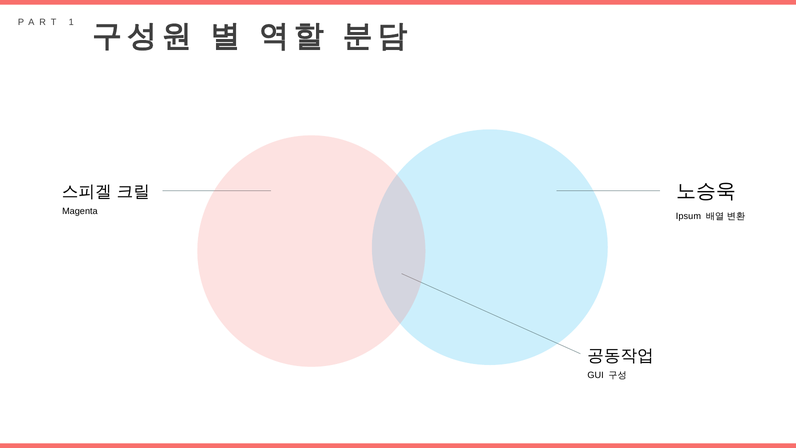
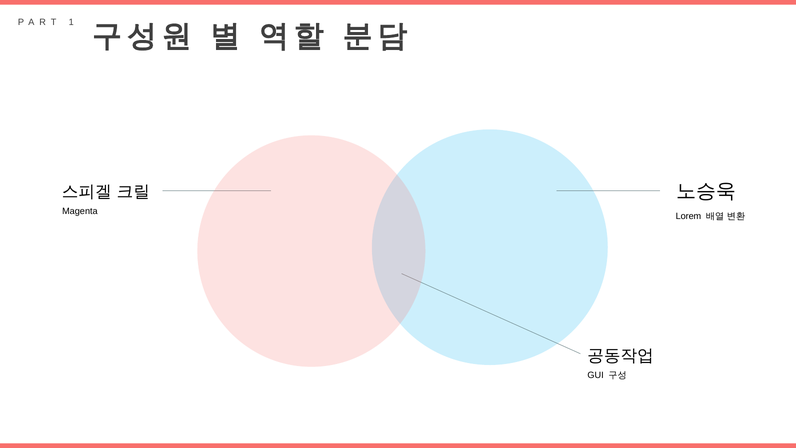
Ipsum: Ipsum -> Lorem (688, 216)
